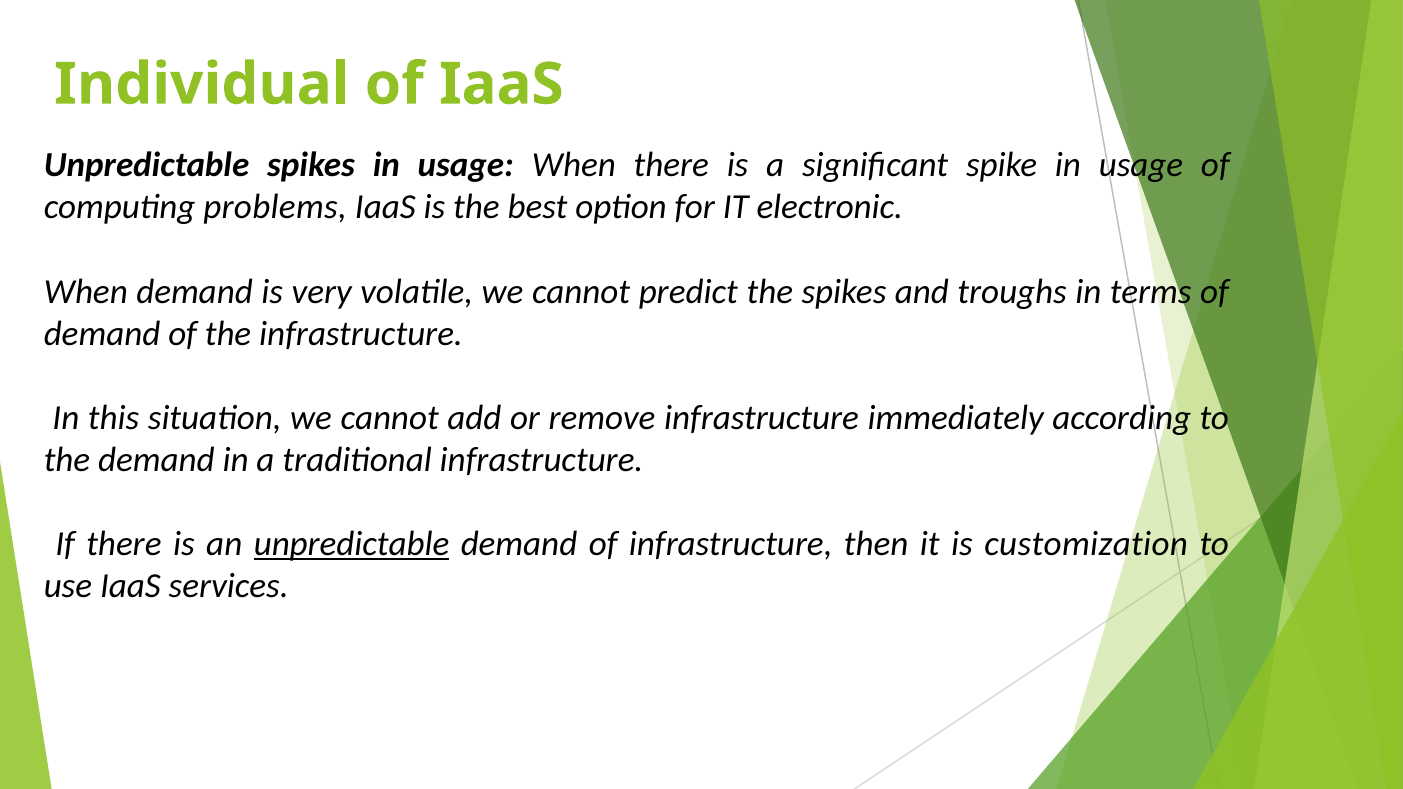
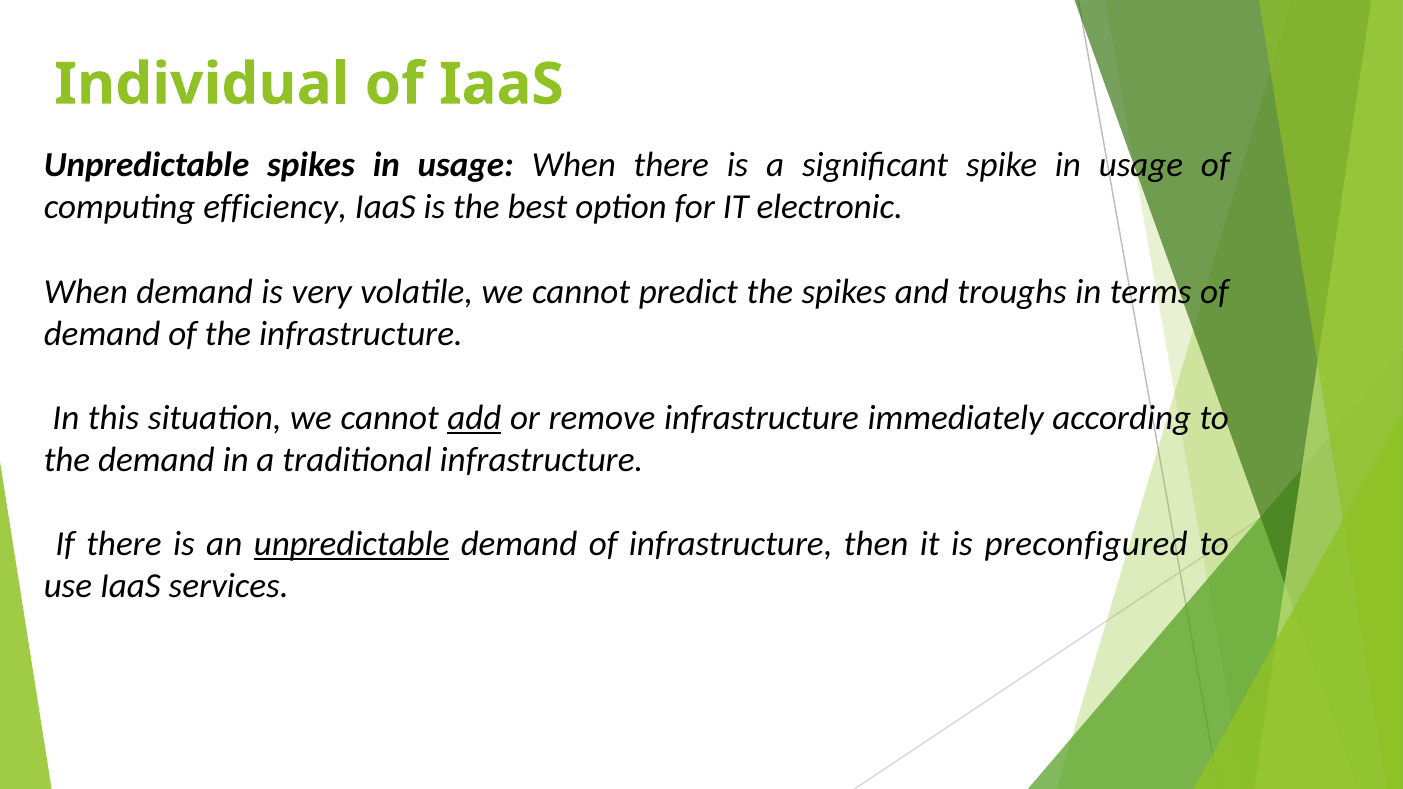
problems: problems -> efficiency (275, 207)
add underline: none -> present (474, 418)
customization: customization -> preconfigured (1086, 544)
